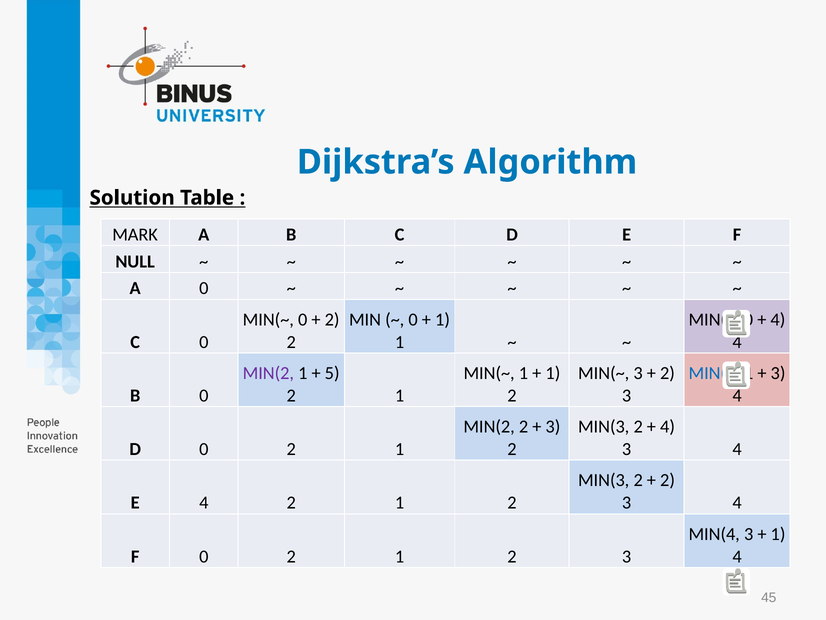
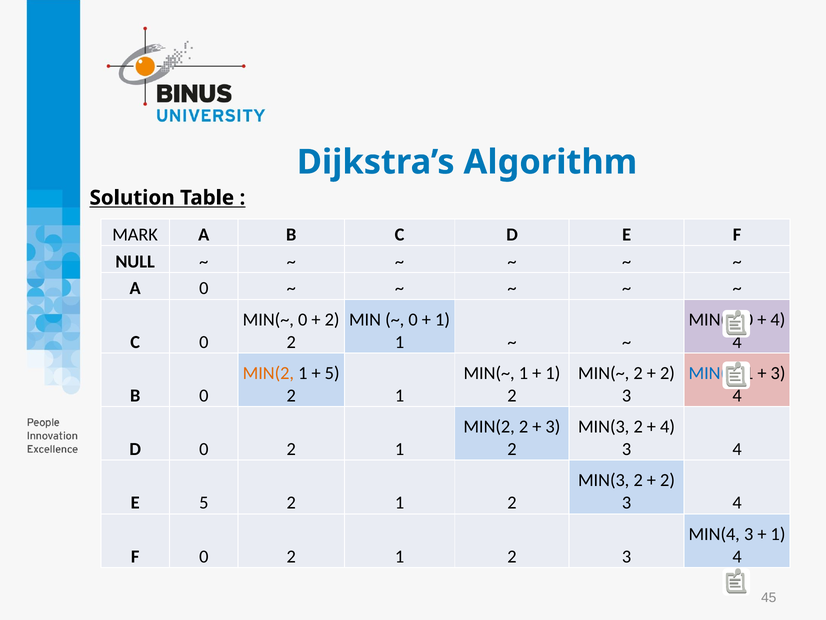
MIN(2 colour: purple -> orange (268, 373)
MIN(~ 3: 3 -> 2 (638, 373)
E 4: 4 -> 5 (204, 502)
